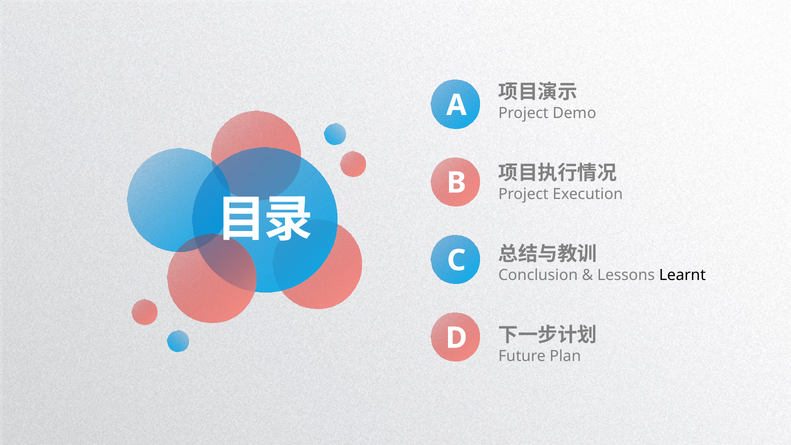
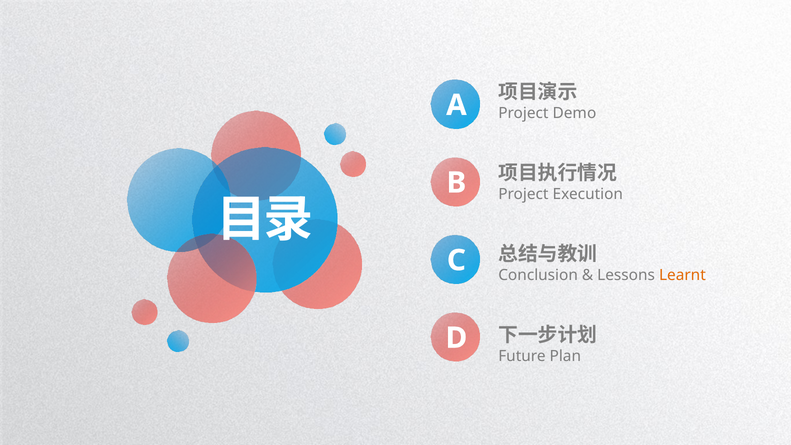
Learnt colour: black -> orange (682, 275)
